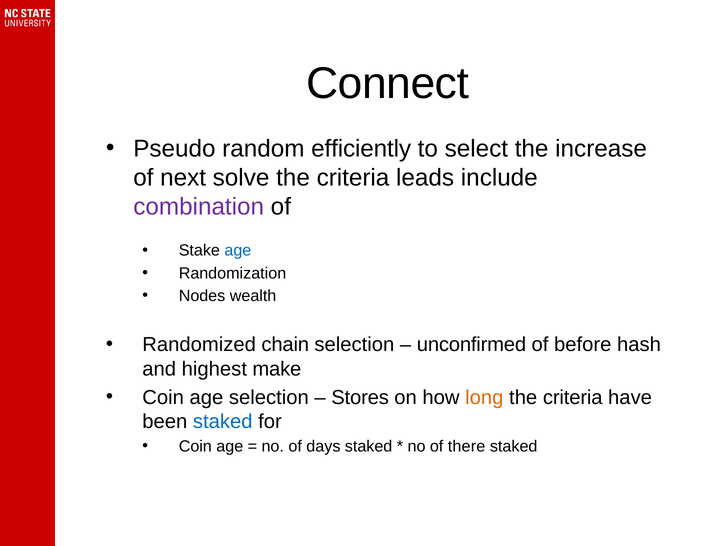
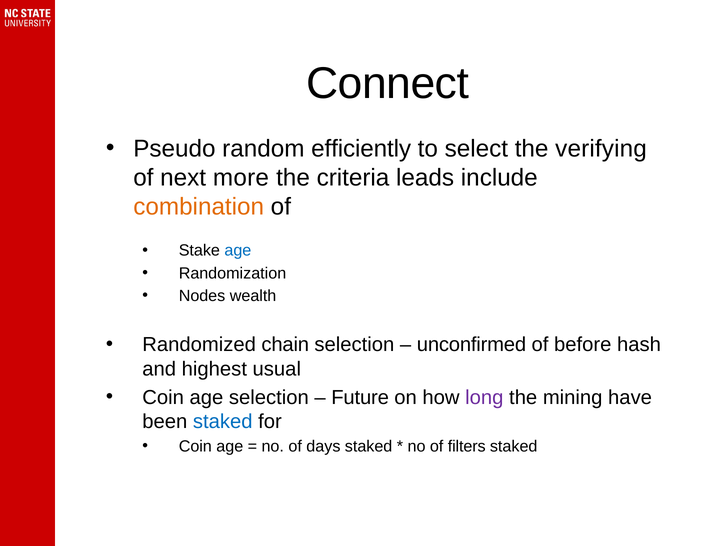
increase: increase -> verifying (601, 149)
solve: solve -> more (241, 178)
combination colour: purple -> orange (199, 207)
make: make -> usual (277, 369)
Stores: Stores -> Future (360, 397)
long colour: orange -> purple (484, 397)
criteria: criteria -> mining (573, 397)
there: there -> filters (467, 446)
